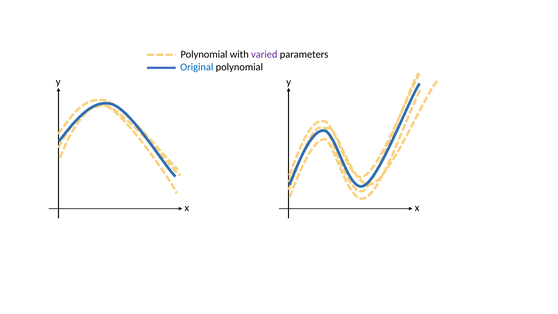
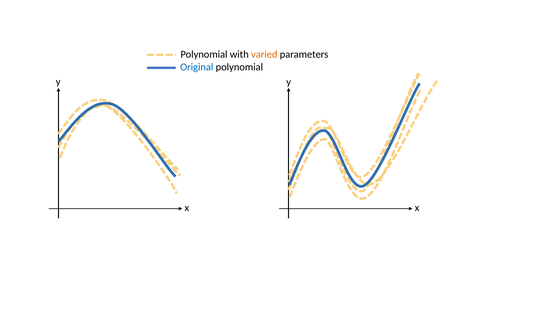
varied colour: purple -> orange (264, 54)
